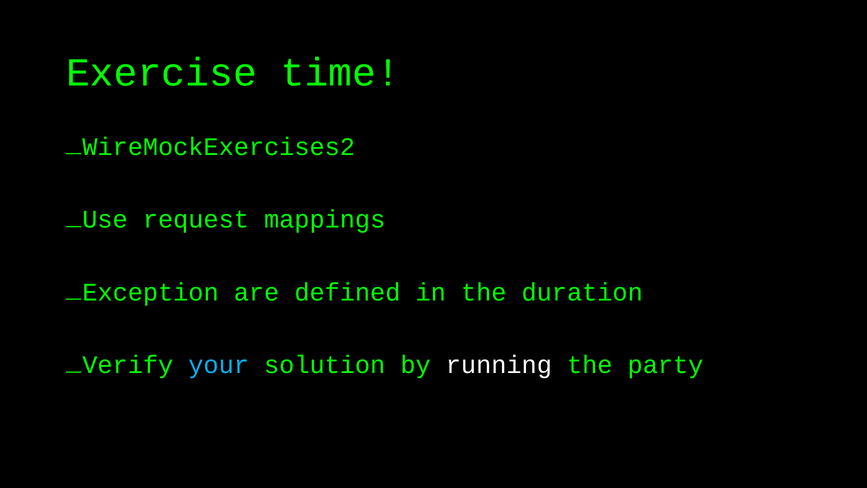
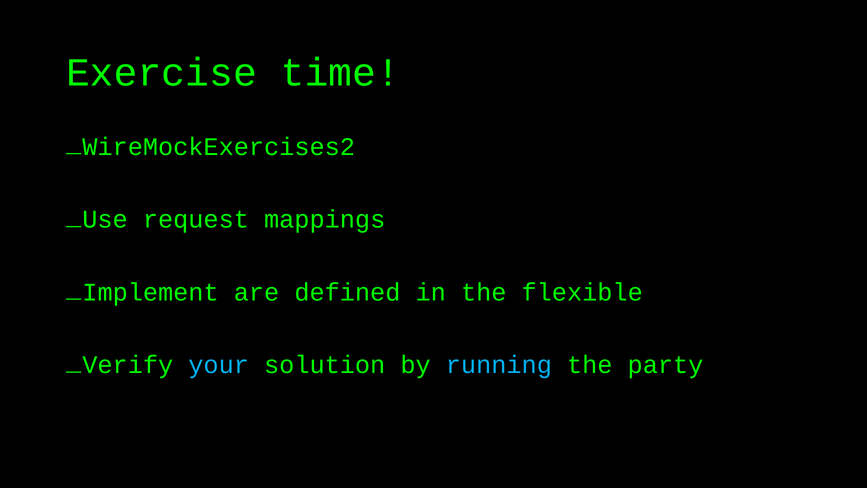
Exception: Exception -> Implement (151, 292)
duration: duration -> flexible (582, 292)
running colour: white -> light blue (499, 365)
